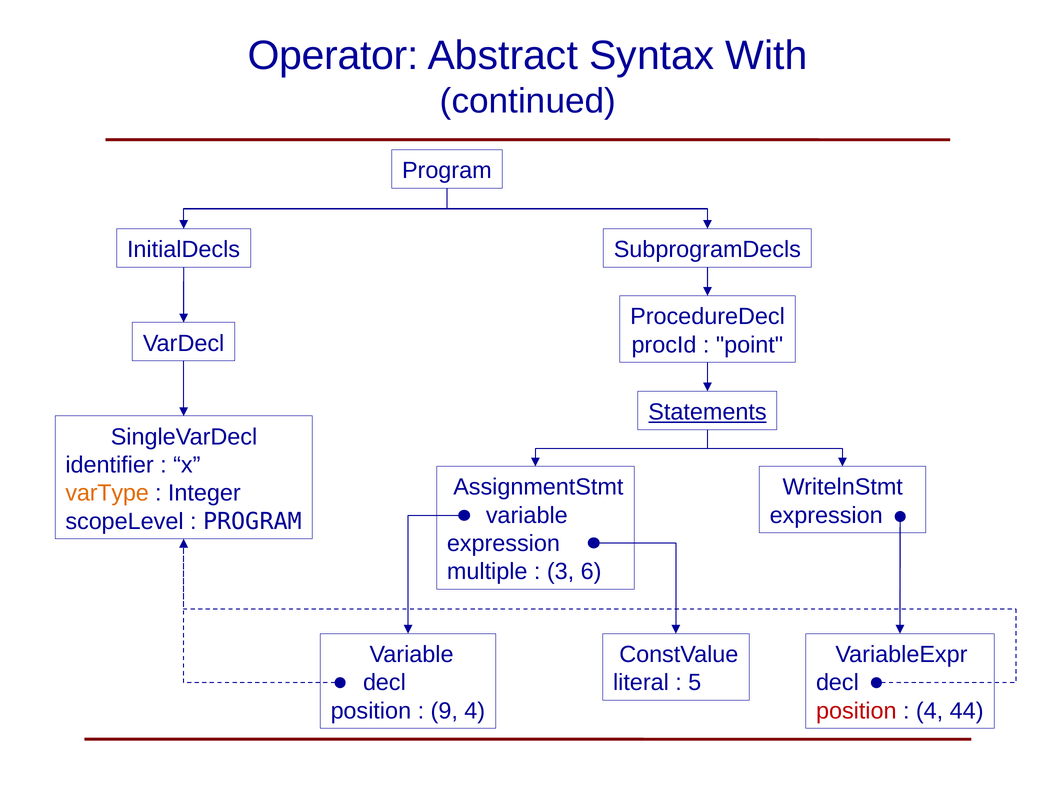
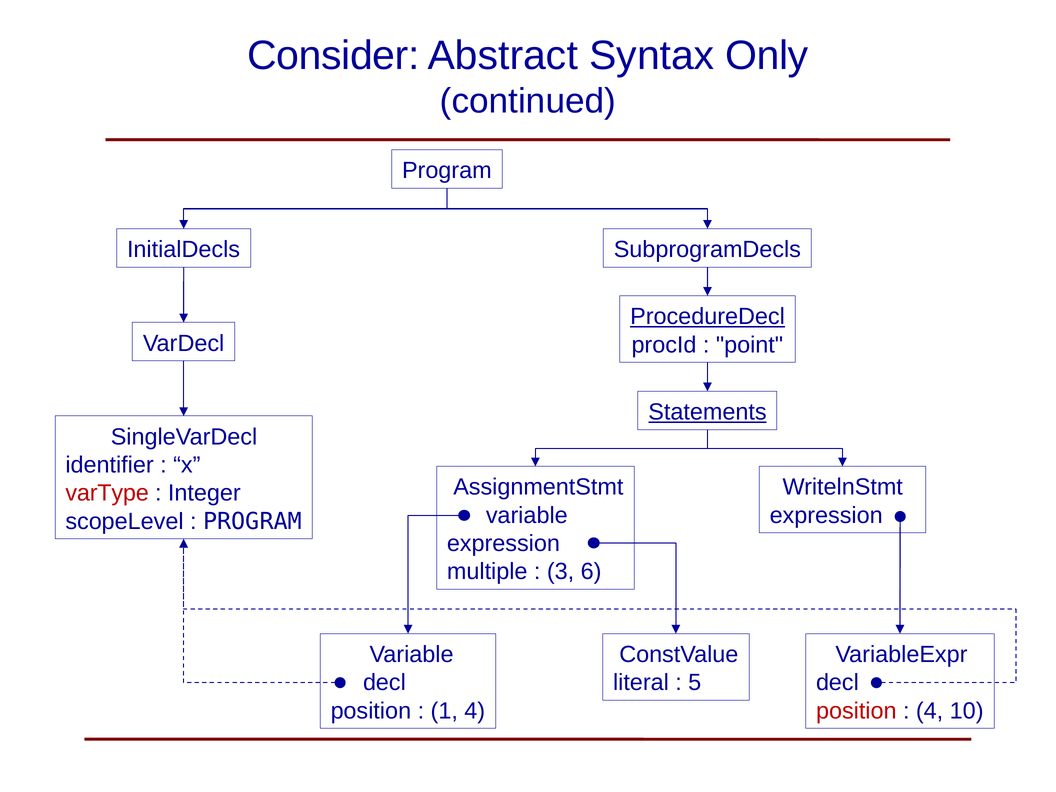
Operator: Operator -> Consider (333, 56)
With: With -> Only (767, 56)
ProcedureDecl underline: none -> present (708, 317)
varType colour: orange -> red (107, 493)
9: 9 -> 1 (444, 711)
44: 44 -> 10 (967, 711)
